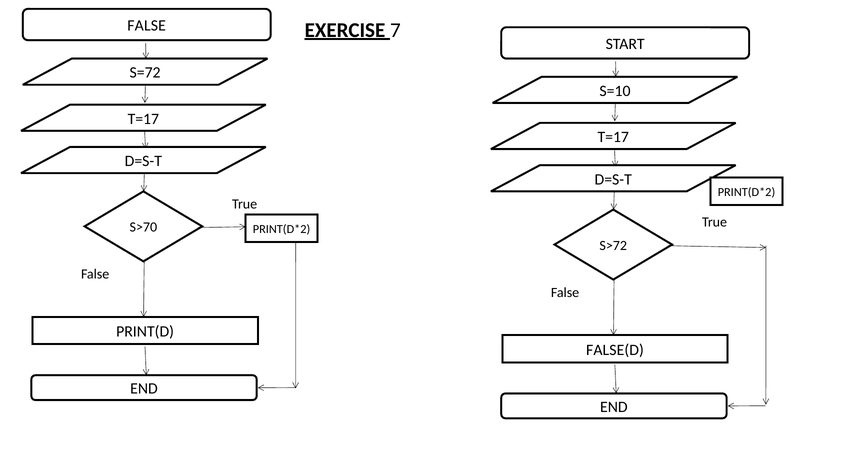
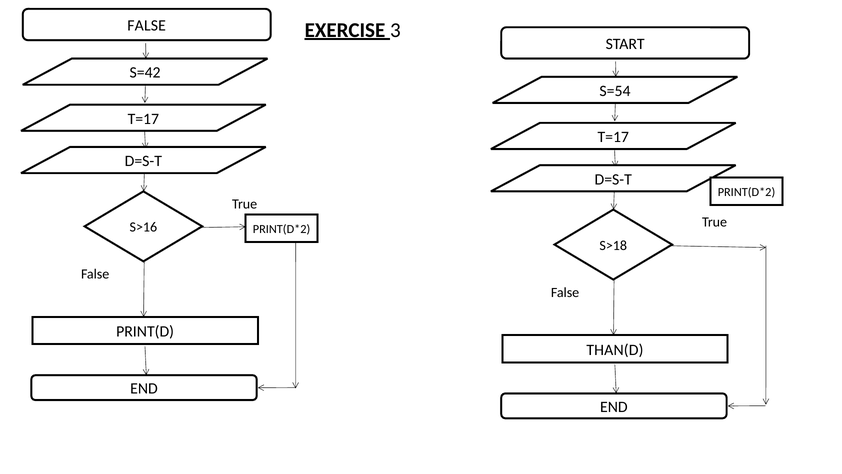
7: 7 -> 3 (395, 30)
S=72: S=72 -> S=42 (145, 73)
S=10: S=10 -> S=54 (615, 91)
S>70: S>70 -> S>16 (143, 227)
S>72: S>72 -> S>18 (613, 245)
FALSE(D: FALSE(D -> THAN(D (615, 350)
